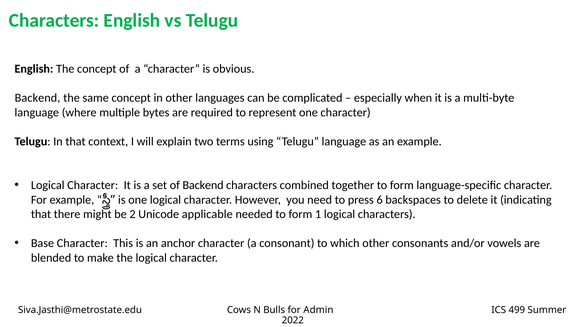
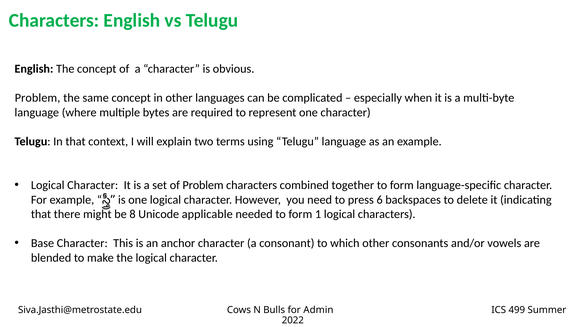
Backend: Backend -> Problem (38, 98)
of Backend: Backend -> Problem (203, 185)
2: 2 -> 8 (133, 214)
